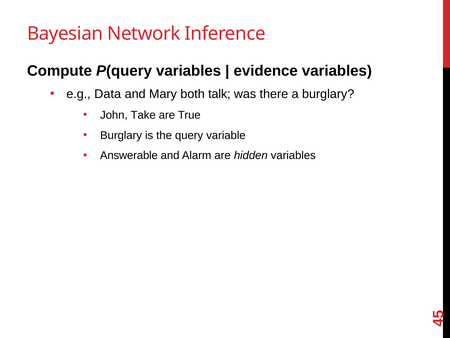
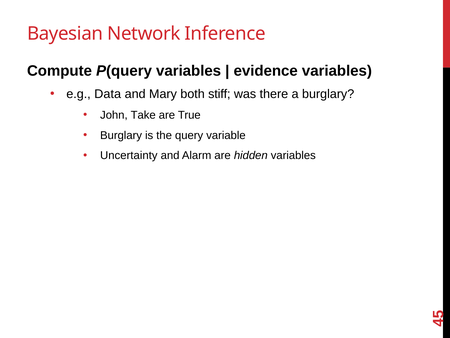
talk: talk -> stiff (219, 94)
Answerable: Answerable -> Uncertainty (129, 155)
